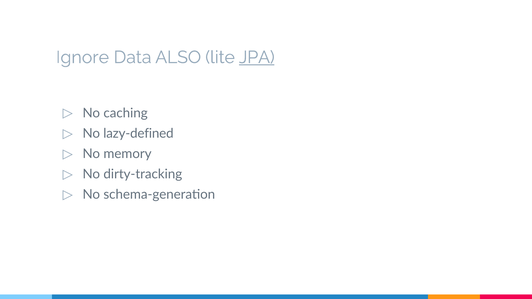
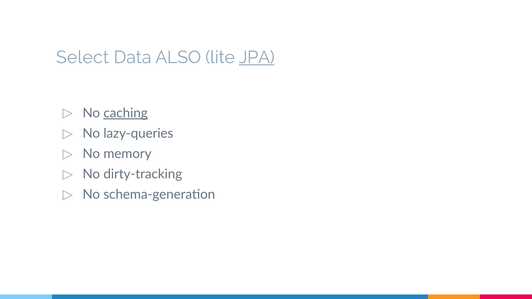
Ignore: Ignore -> Select (82, 57)
caching underline: none -> present (126, 113)
lazy-defined: lazy-defined -> lazy-queries (138, 134)
